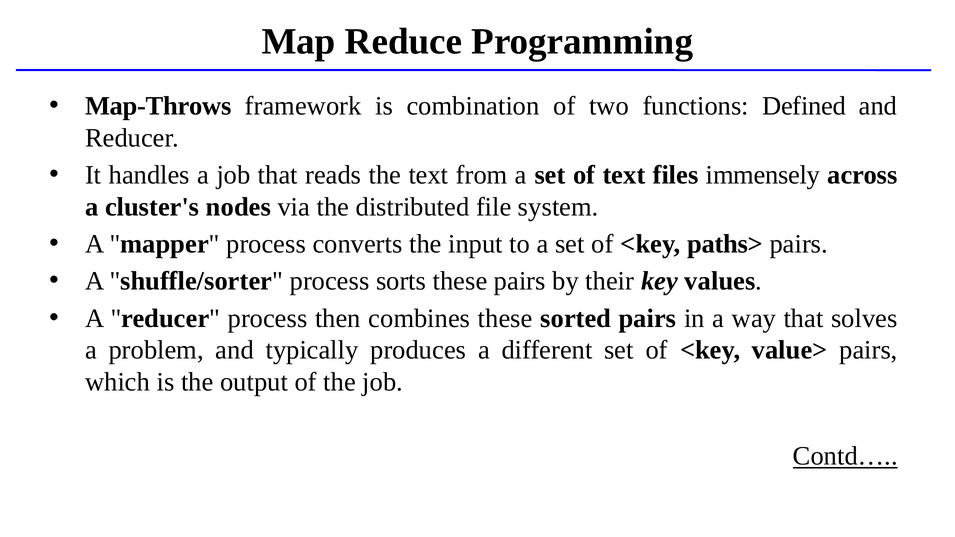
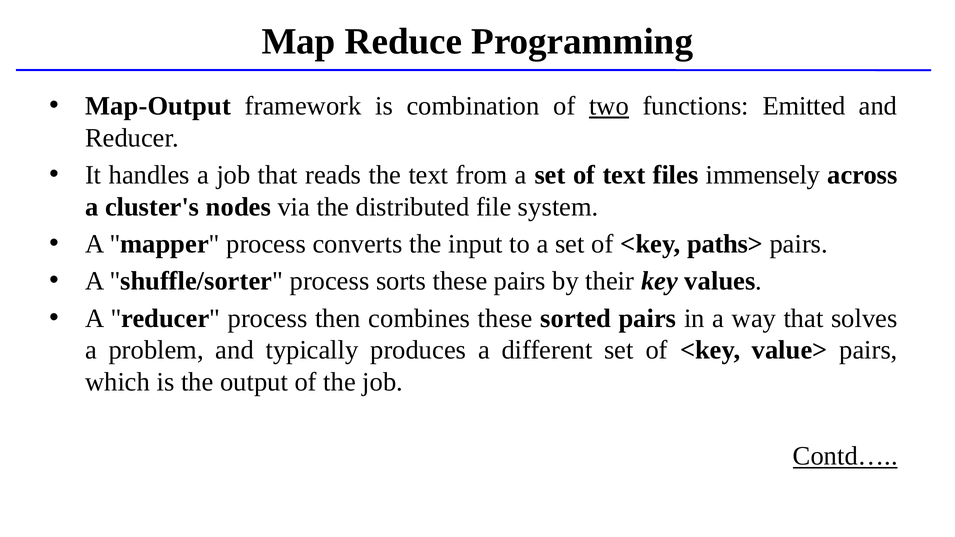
Map-Throws: Map-Throws -> Map-Output (158, 106)
two underline: none -> present (609, 106)
Defined: Defined -> Emitted (804, 106)
